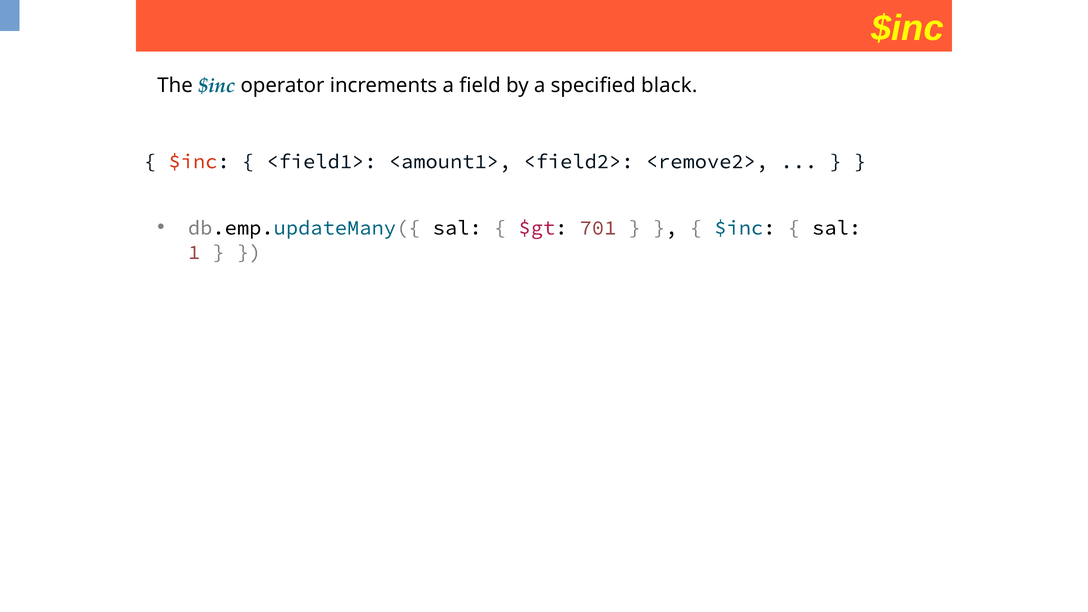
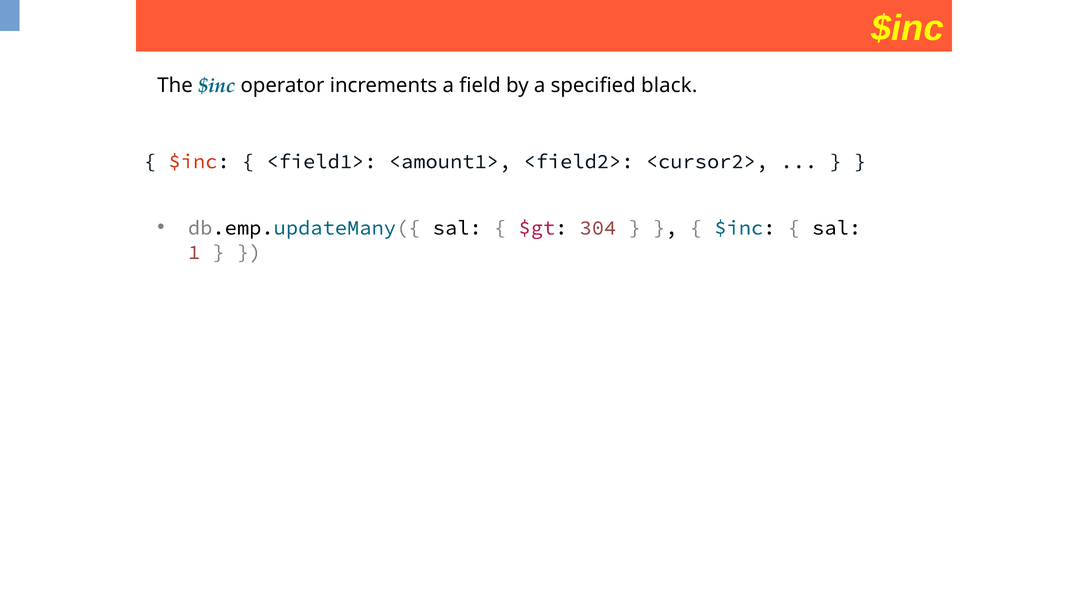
<remove2>: <remove2> -> <cursor2> (707, 161)
701: 701 -> 304 (598, 228)
